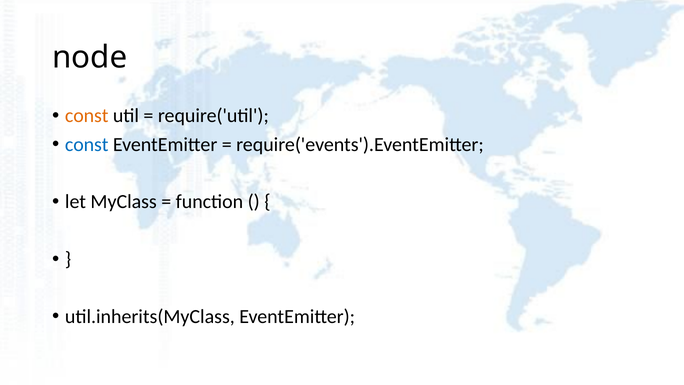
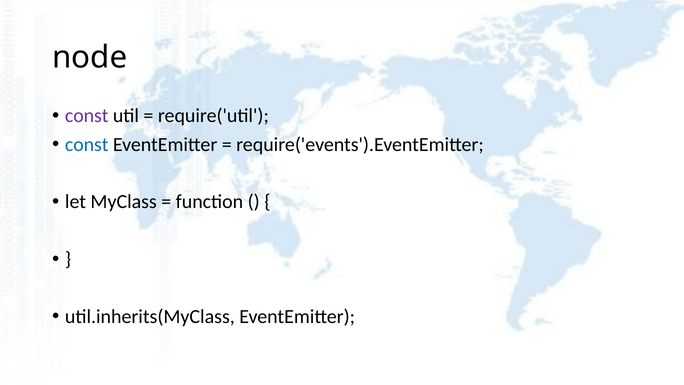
const colour: orange -> purple (87, 116)
